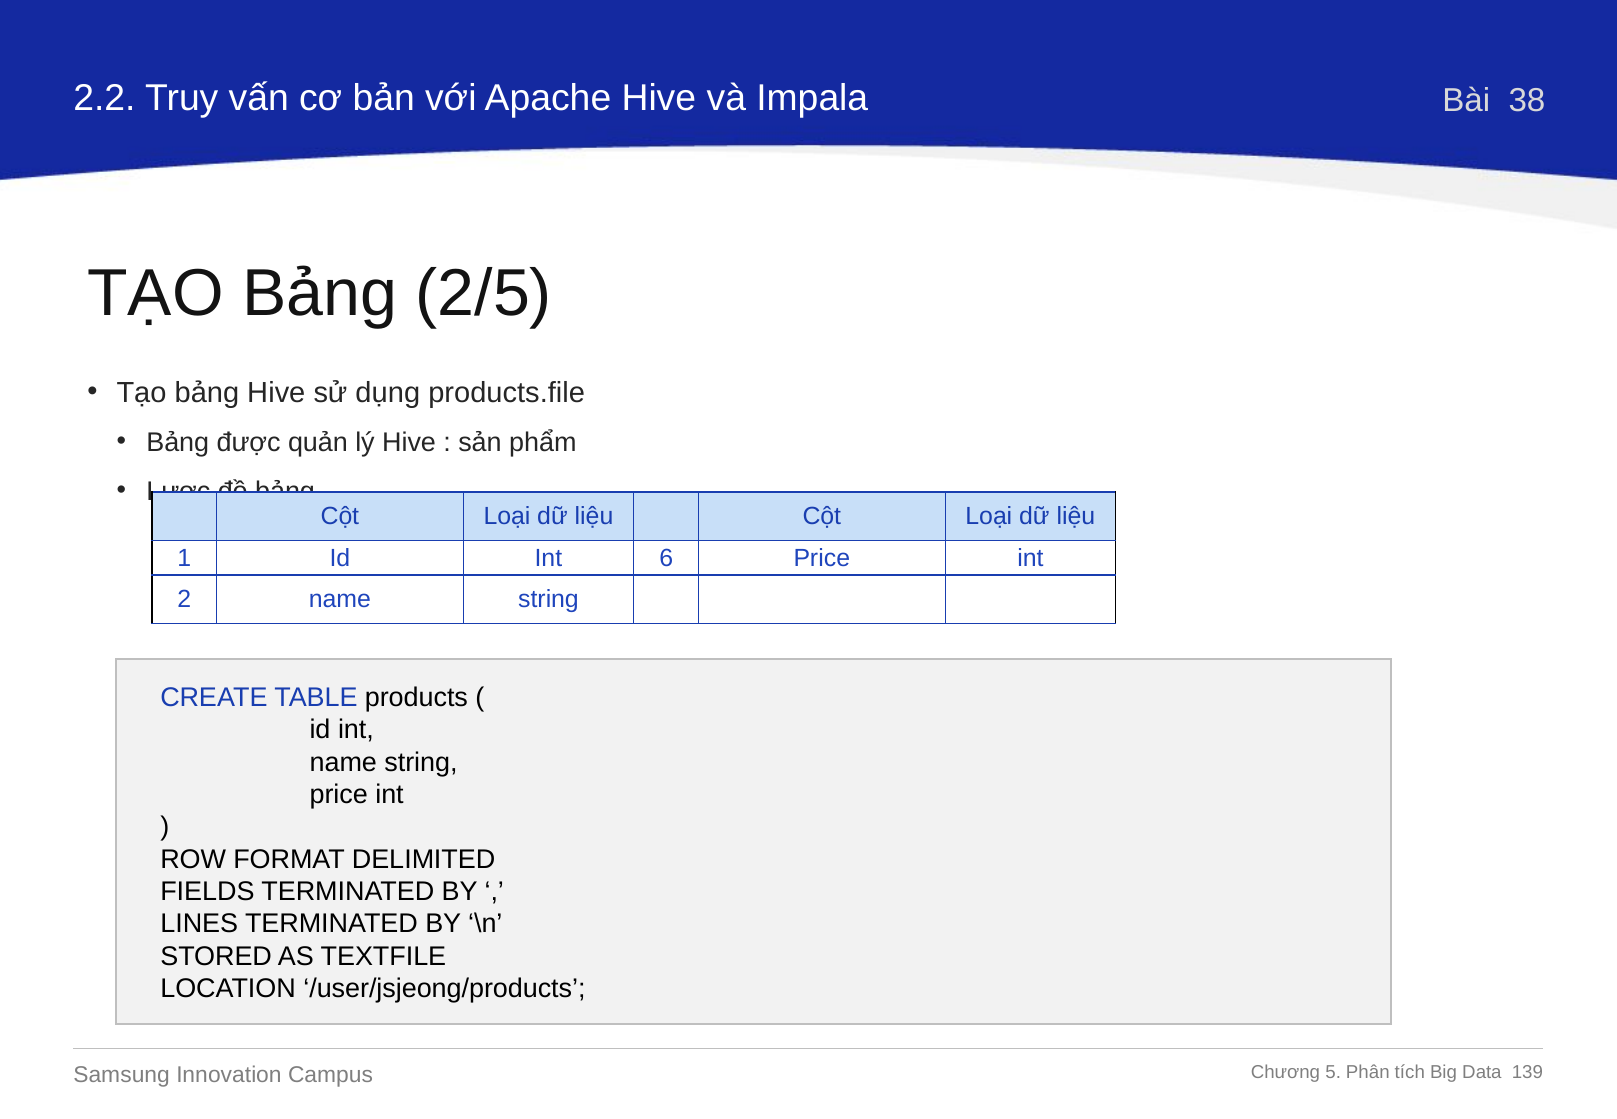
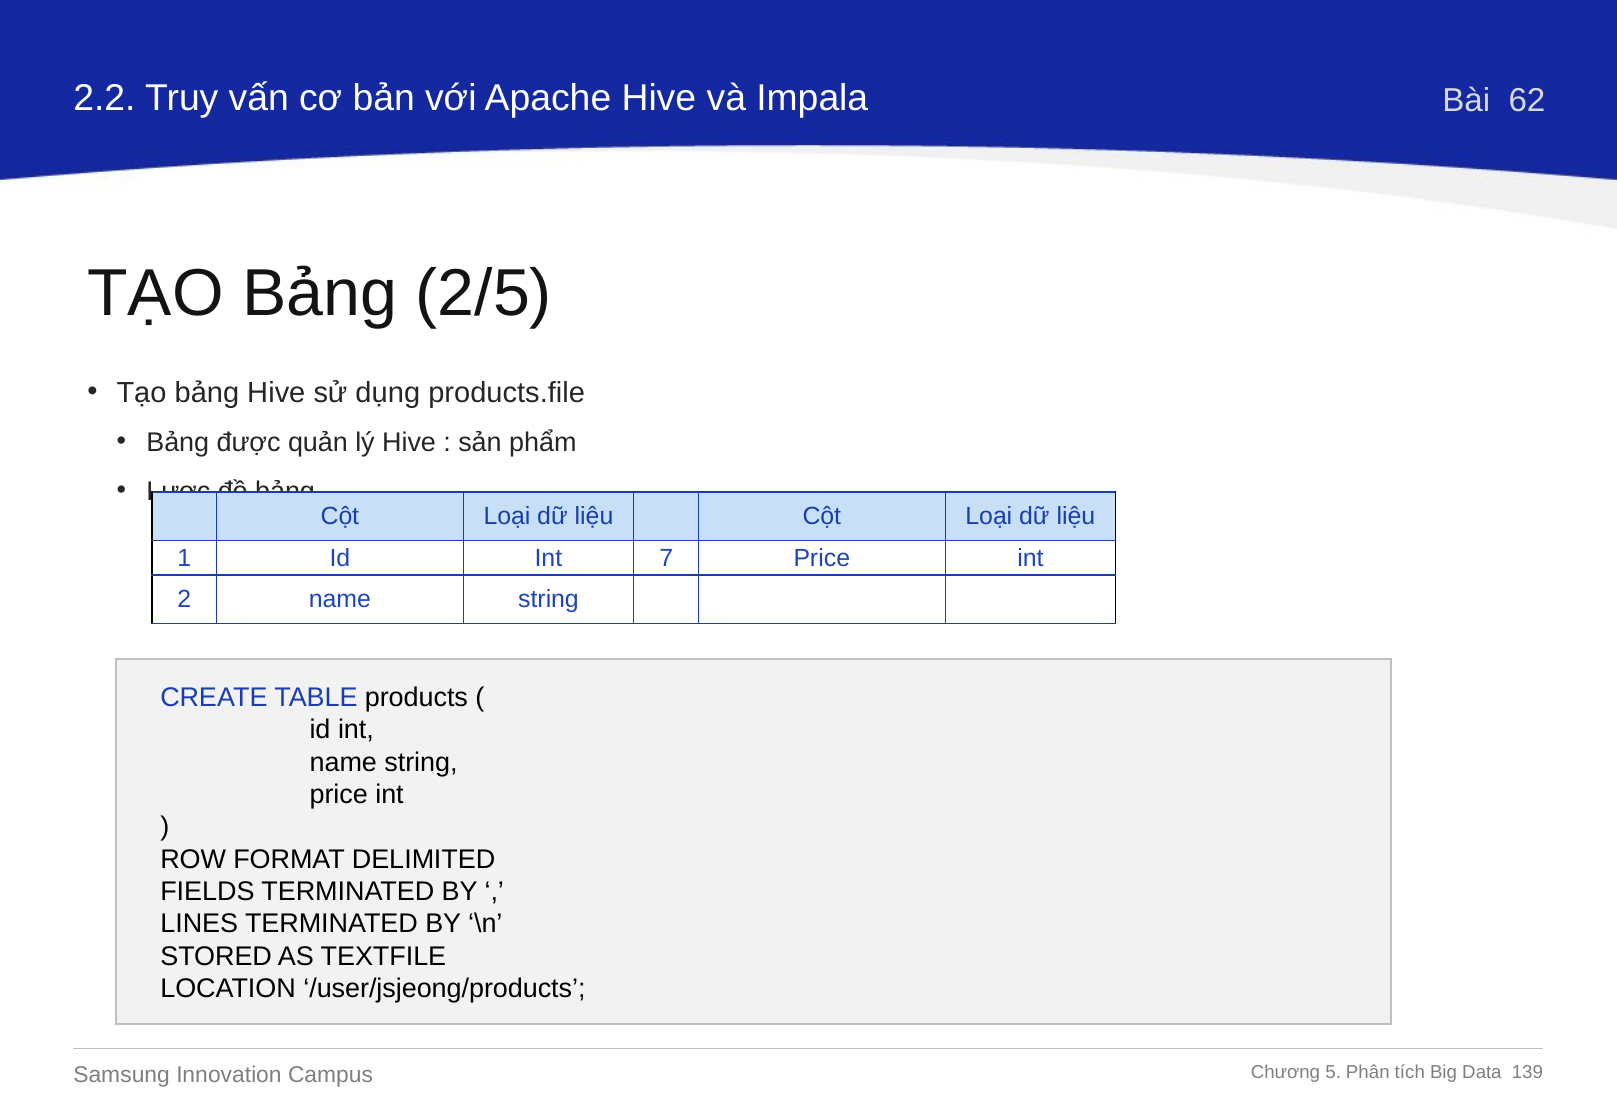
38: 38 -> 62 (1527, 101)
6: 6 -> 7 (666, 558)
